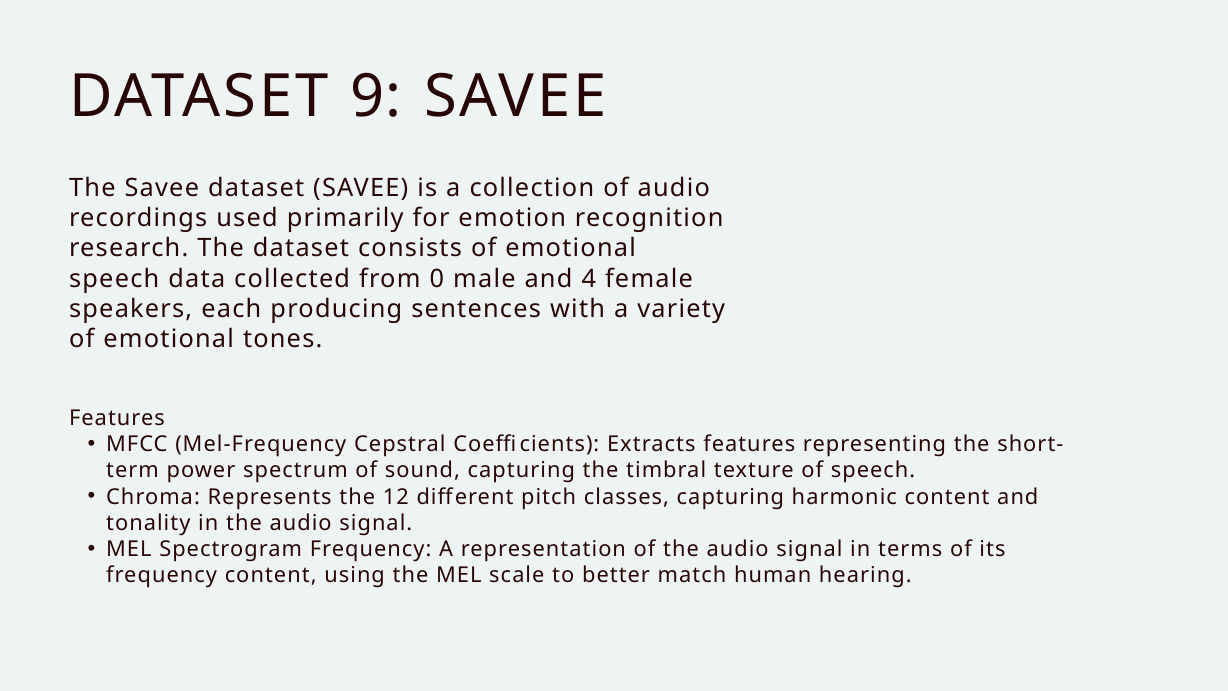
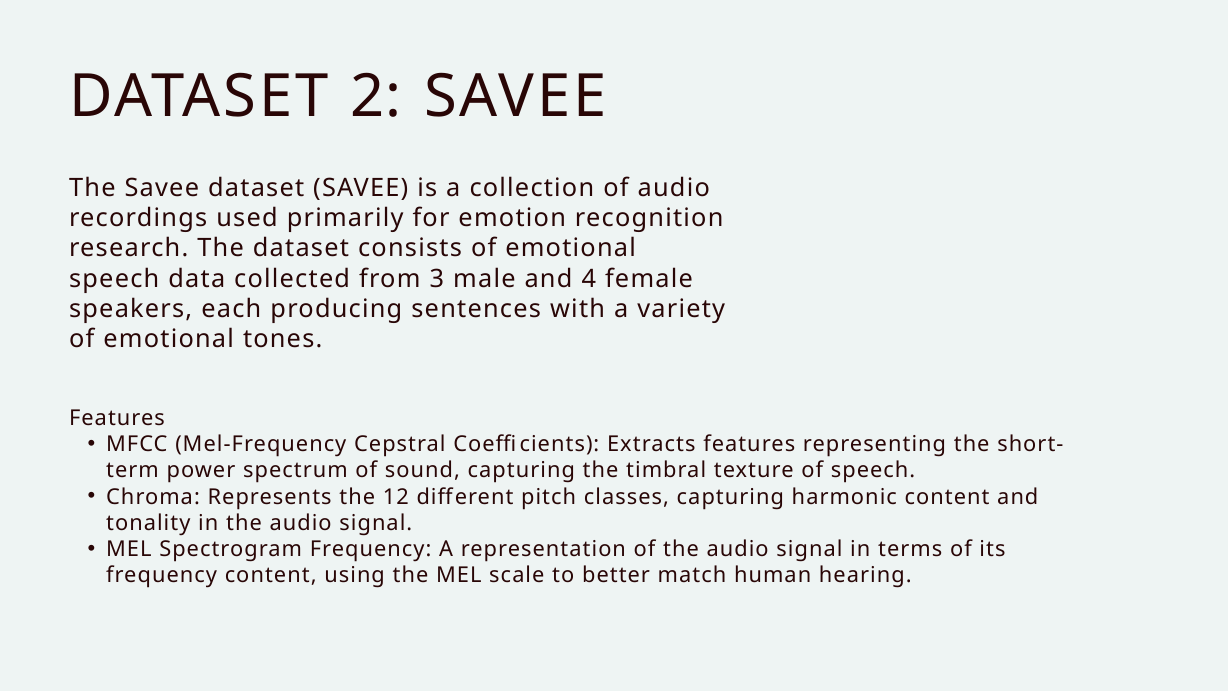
9: 9 -> 2 (376, 96)
0: 0 -> 3 (437, 279)
